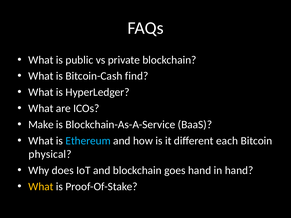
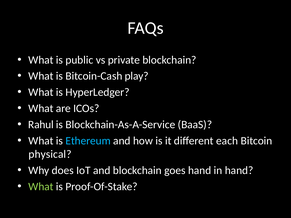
find: find -> play (137, 76)
Make: Make -> Rahul (41, 125)
What colour: yellow -> light green (41, 187)
